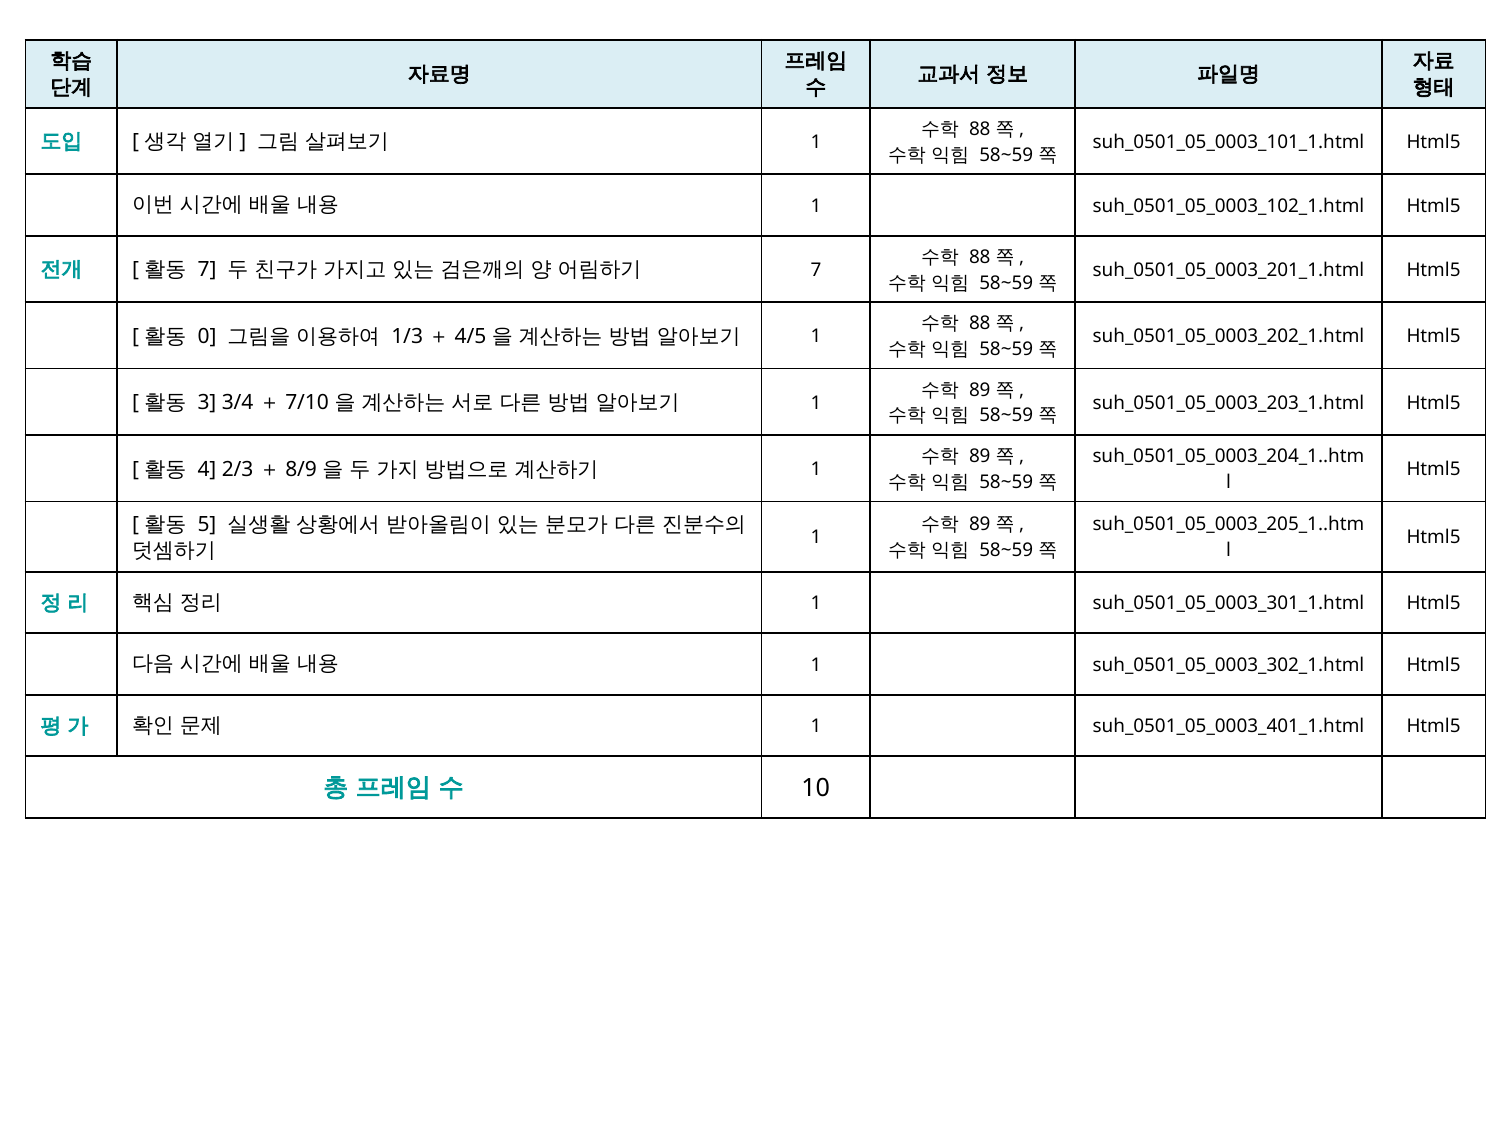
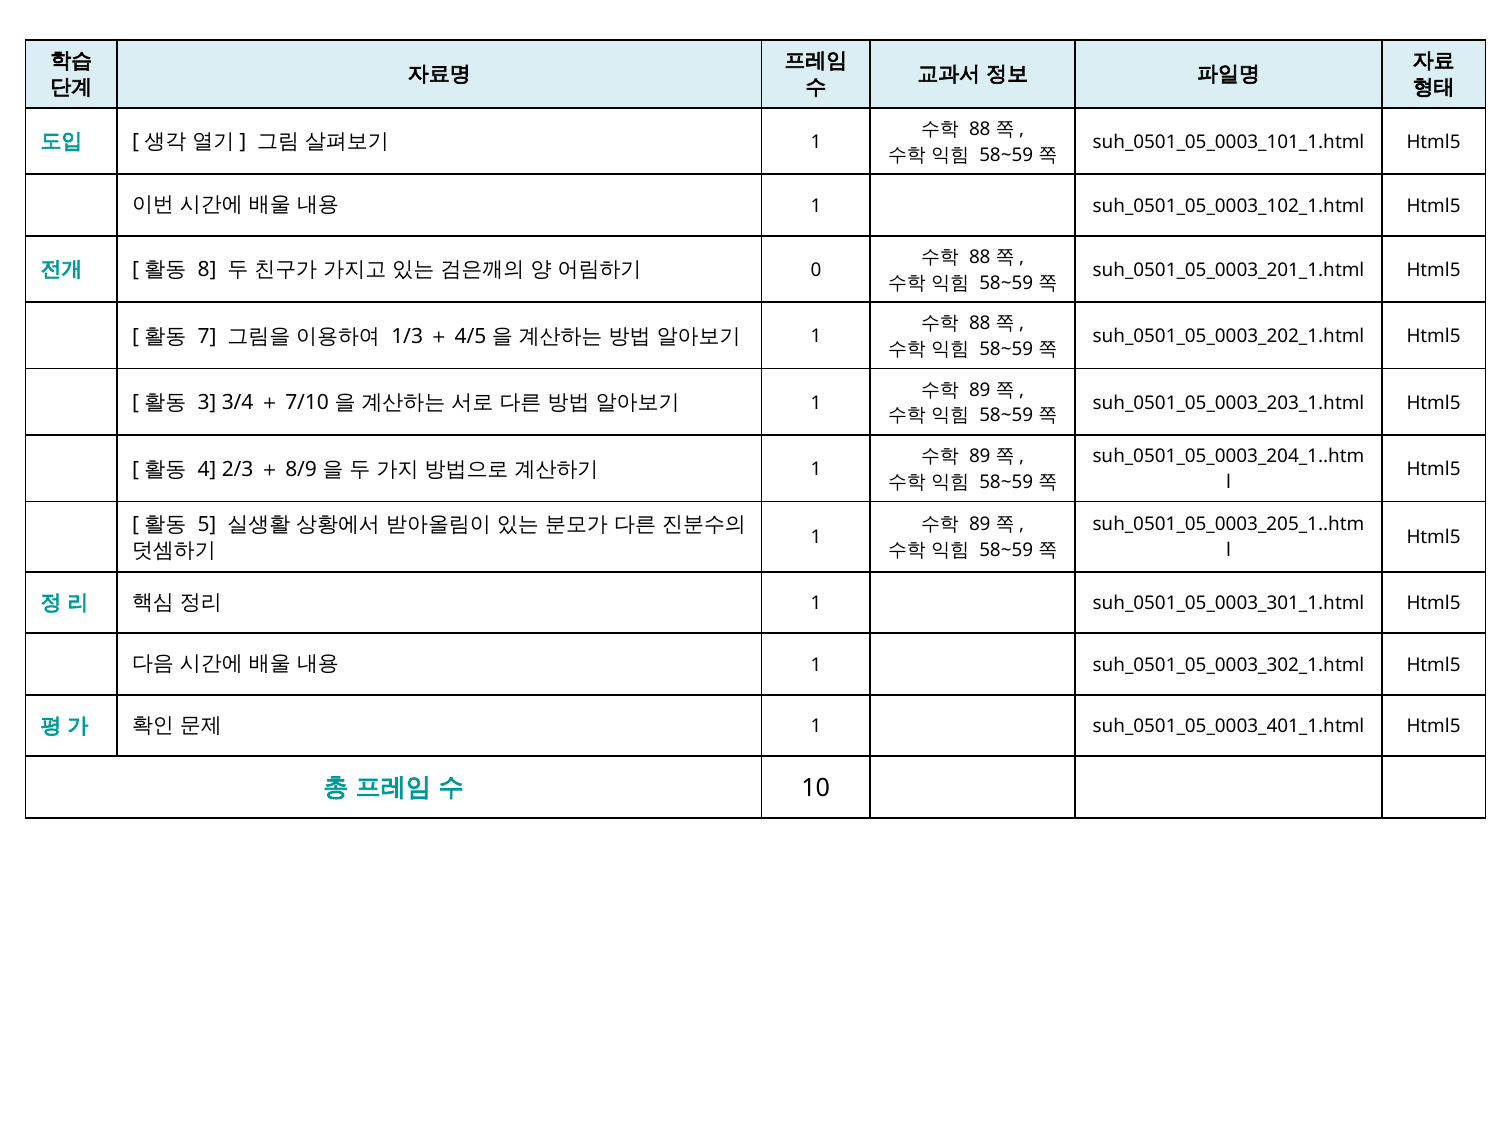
7: 7 -> 8 (207, 270)
7: 7 -> 0 (816, 270)
0: 0 -> 7 (207, 337)
